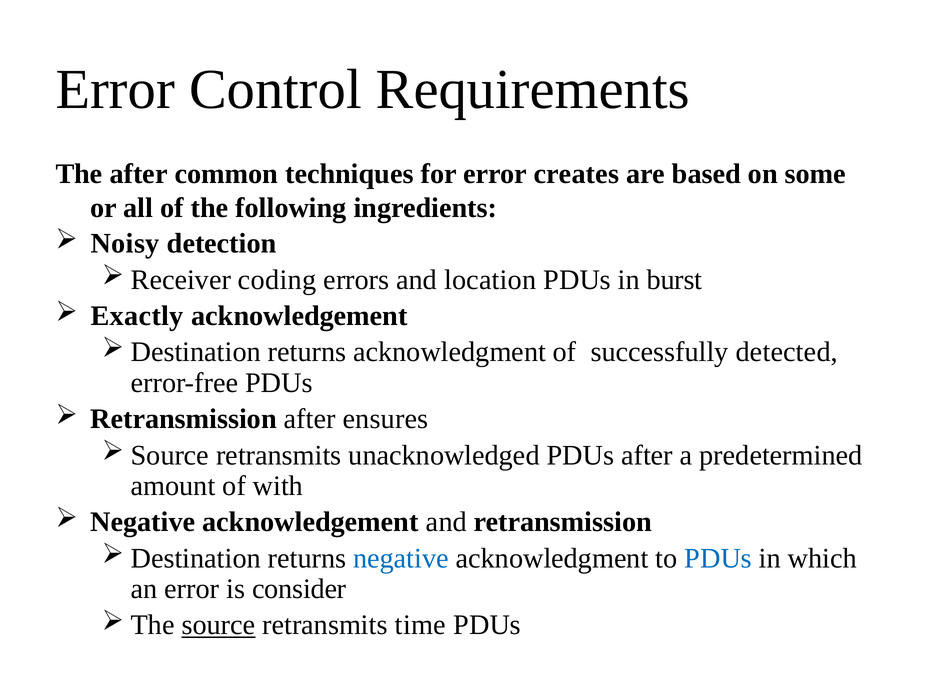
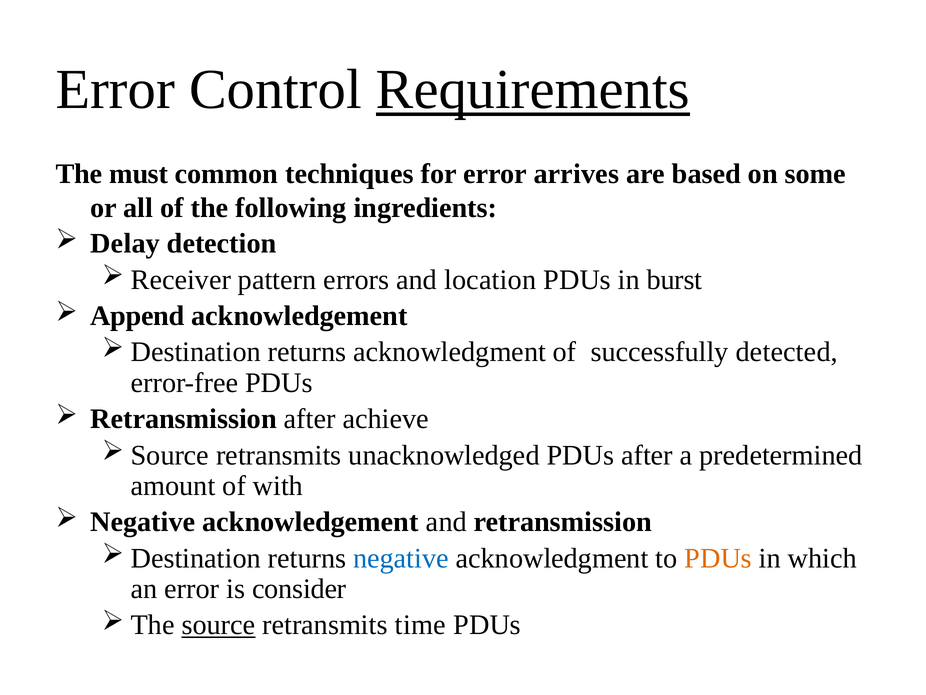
Requirements underline: none -> present (533, 90)
The after: after -> must (139, 174)
creates: creates -> arrives (576, 174)
Noisy: Noisy -> Delay (125, 243)
coding: coding -> pattern (277, 279)
Exactly: Exactly -> Append (137, 316)
ensures: ensures -> achieve (386, 419)
PDUs colour: blue -> orange (718, 558)
